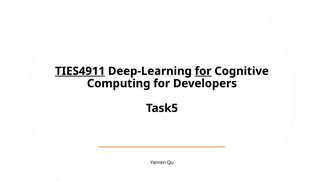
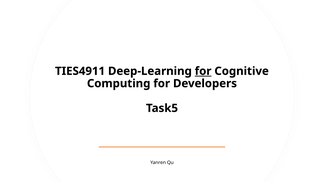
TIES4911 underline: present -> none (80, 71)
